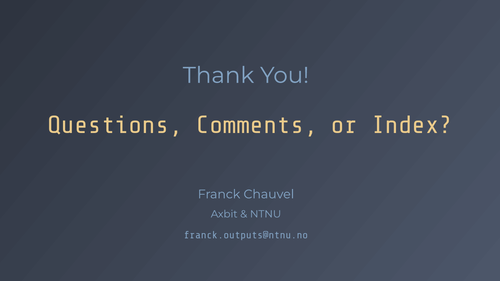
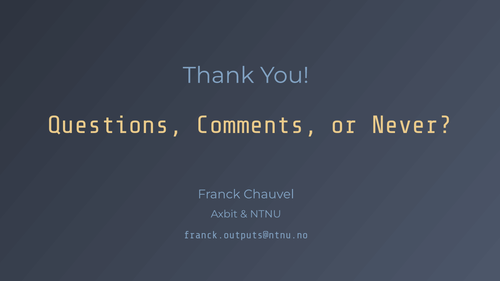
Index: Index -> Never (412, 125)
